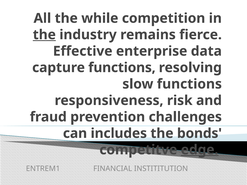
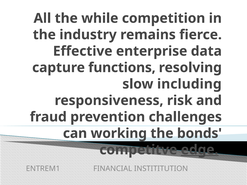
the underline: present -> none (44, 35)
slow functions: functions -> including (189, 84)
includes: includes -> working (119, 134)
